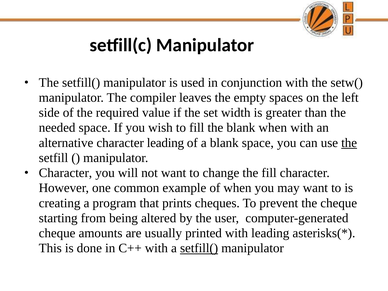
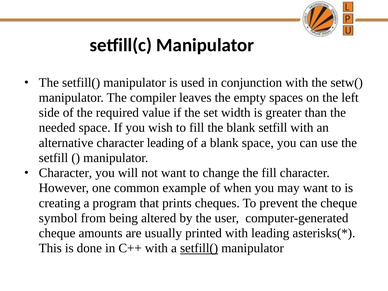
blank when: when -> setfill (273, 128)
the underline: present -> none (349, 143)
starting: starting -> symbol (58, 218)
